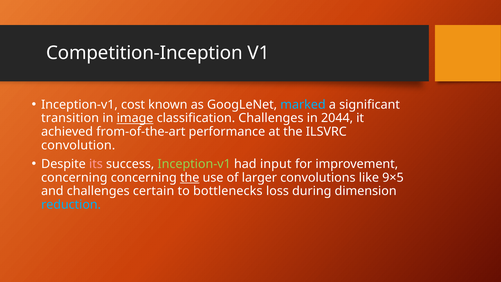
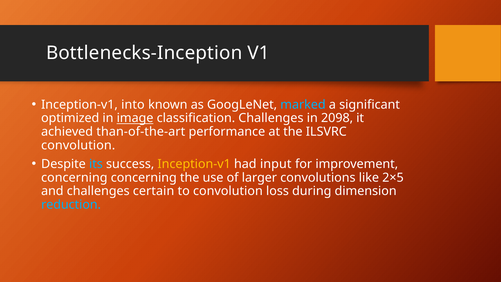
Competition-Inception: Competition-Inception -> Bottlenecks-Inception (144, 53)
cost: cost -> into (133, 105)
transition: transition -> optimized (70, 118)
2044: 2044 -> 2098 (337, 118)
from-of-the-art: from-of-the-art -> than-of-the-art (141, 132)
its colour: pink -> light blue (96, 164)
Inception-v1 colour: light green -> yellow (194, 164)
the underline: present -> none (190, 177)
9×5: 9×5 -> 2×5 (393, 177)
to bottlenecks: bottlenecks -> convolution (228, 191)
